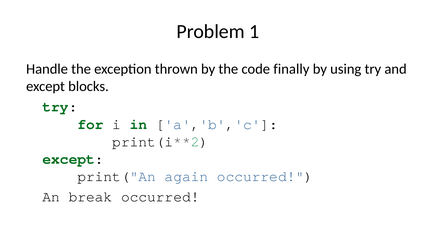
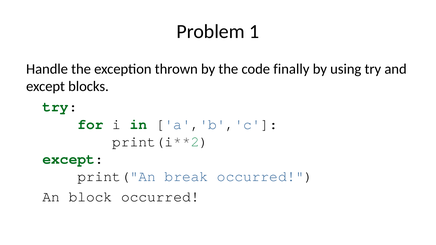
again: again -> break (186, 177)
break: break -> block (90, 197)
